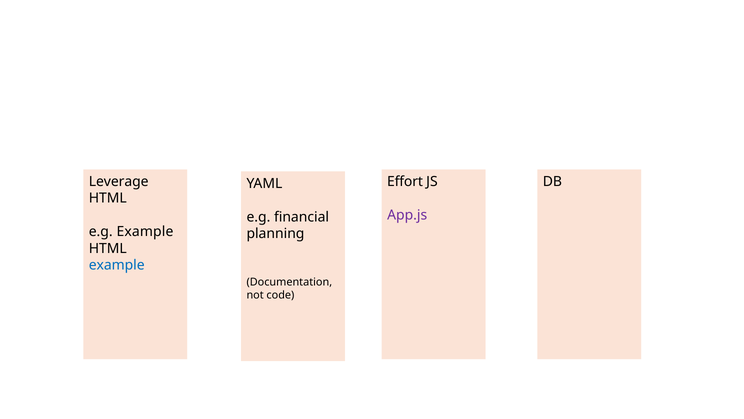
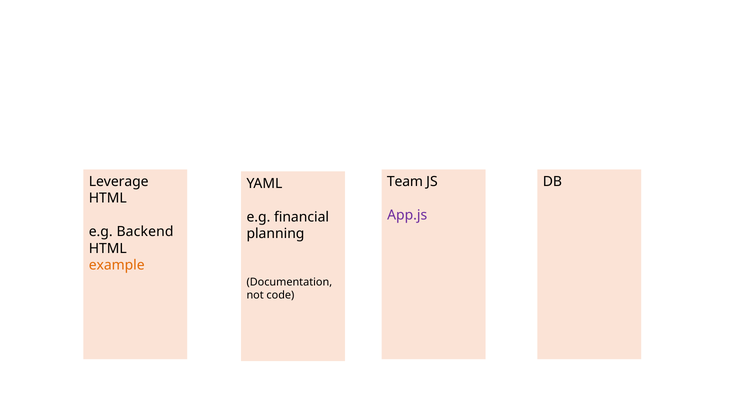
Effort: Effort -> Team (405, 181)
e.g Example: Example -> Backend (145, 232)
example colour: blue -> orange (117, 265)
